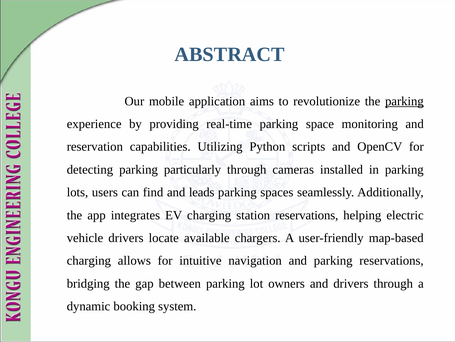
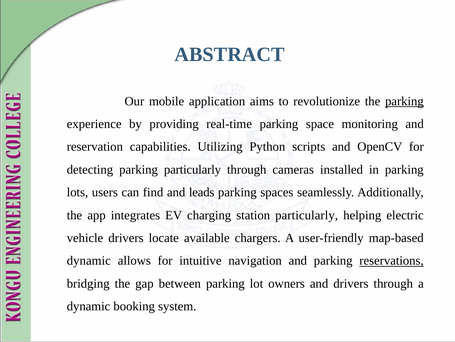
station reservations: reservations -> particularly (307, 215)
charging: charging -> dynamic (89, 260)
reservations underline: none -> present (391, 260)
